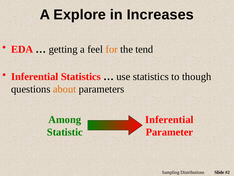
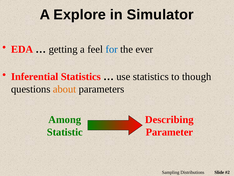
Increases: Increases -> Simulator (160, 15)
for colour: orange -> blue (112, 49)
tend: tend -> ever (144, 49)
Inferential: Inferential -> Describing (169, 119)
